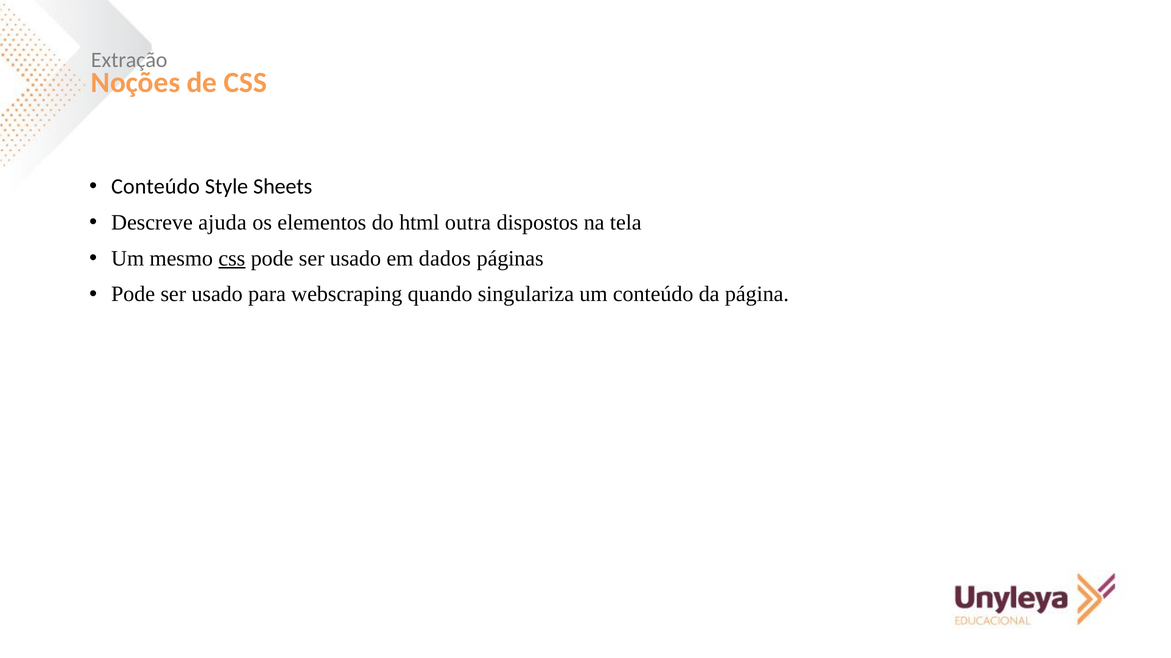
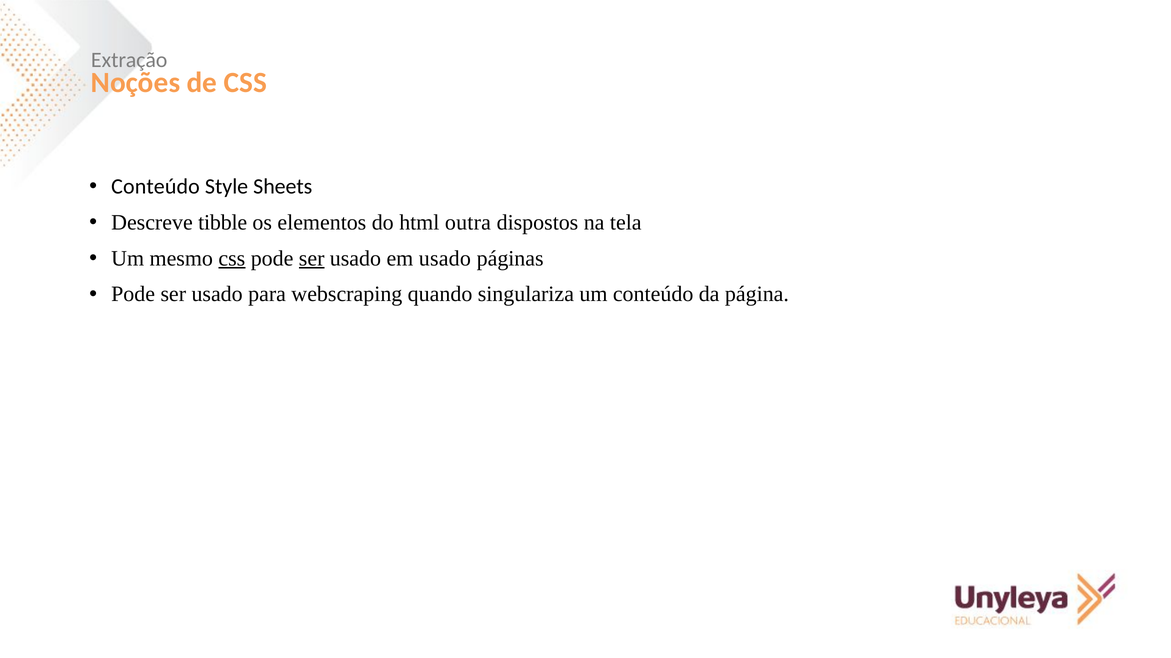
ajuda: ajuda -> tibble (223, 223)
ser underline: none -> present (312, 259)
em dados: dados -> usado (445, 259)
